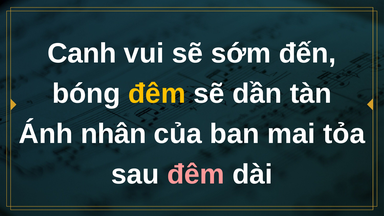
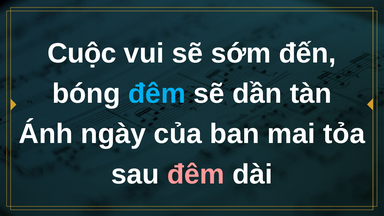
Canh: Canh -> Cuộc (82, 53)
đêm colour: yellow -> light blue (157, 94)
nhân: nhân -> ngày (113, 134)
